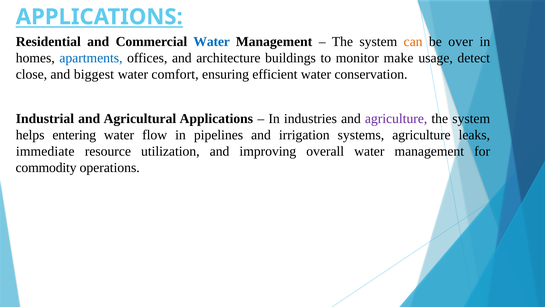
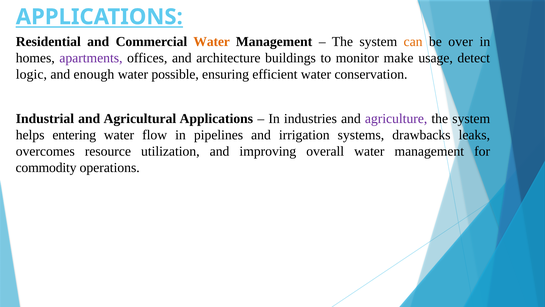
Water colour: blue -> orange (212, 42)
apartments colour: blue -> purple (91, 58)
close: close -> logic (31, 74)
biggest: biggest -> enough (94, 74)
comfort: comfort -> possible (175, 74)
systems agriculture: agriculture -> drawbacks (421, 135)
immediate: immediate -> overcomes (45, 151)
